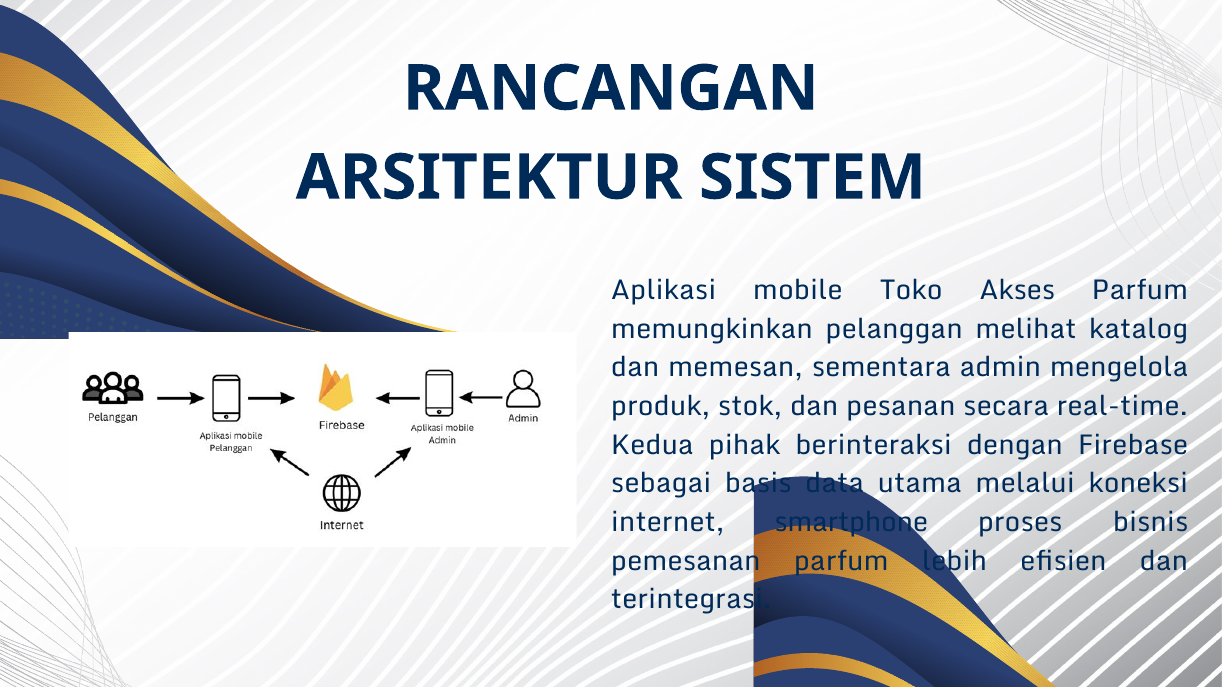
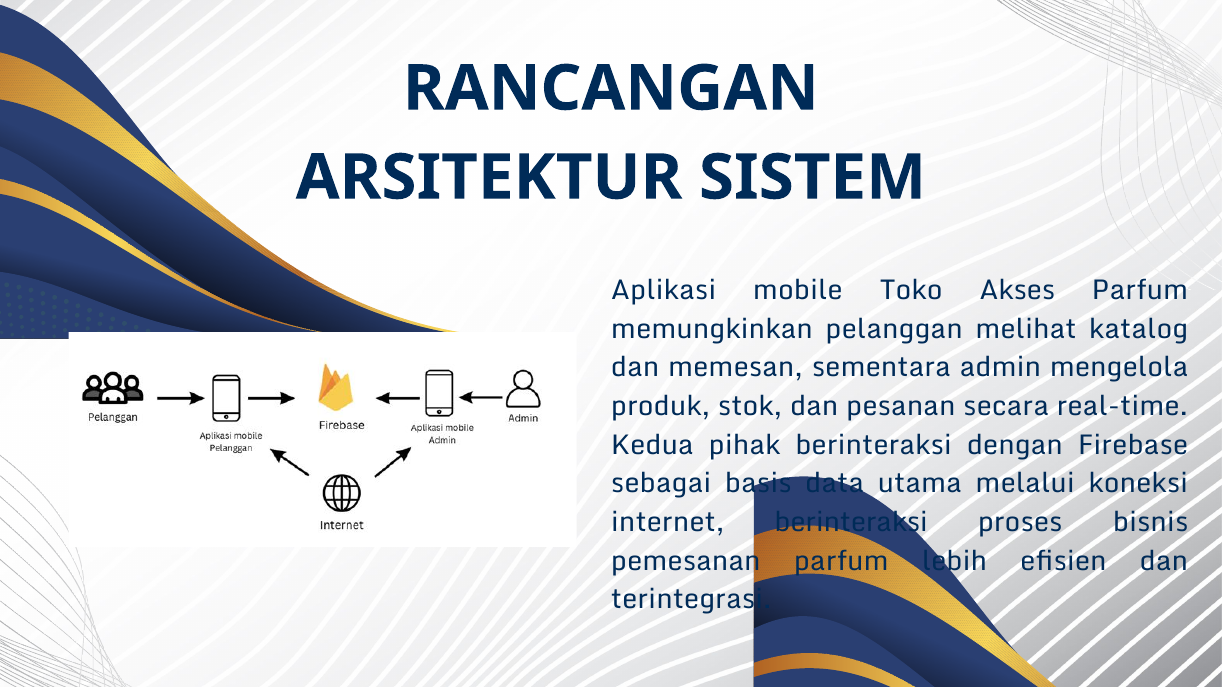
internet smartphone: smartphone -> berinteraksi (851, 523)
